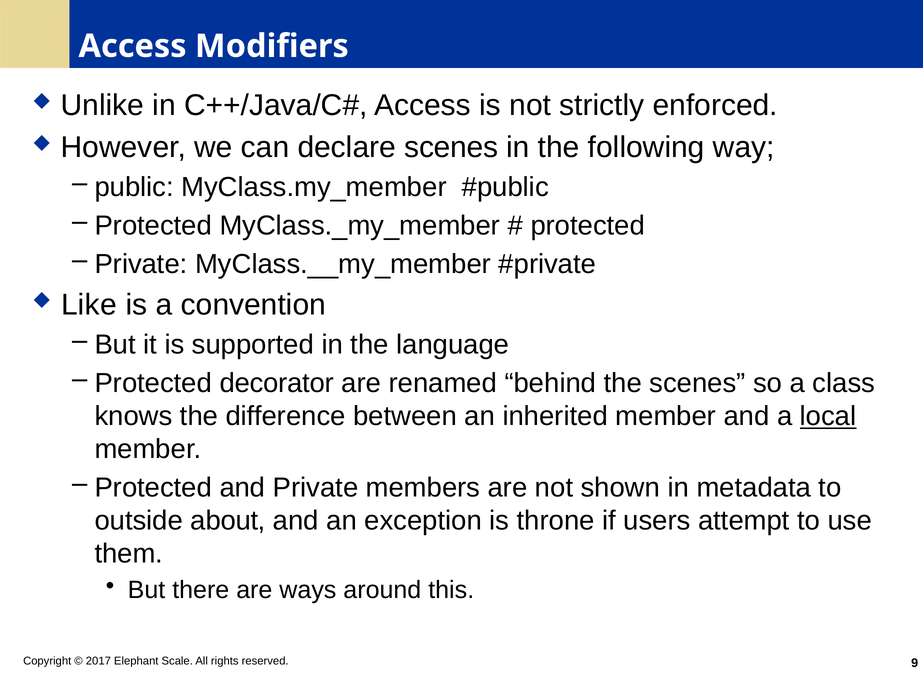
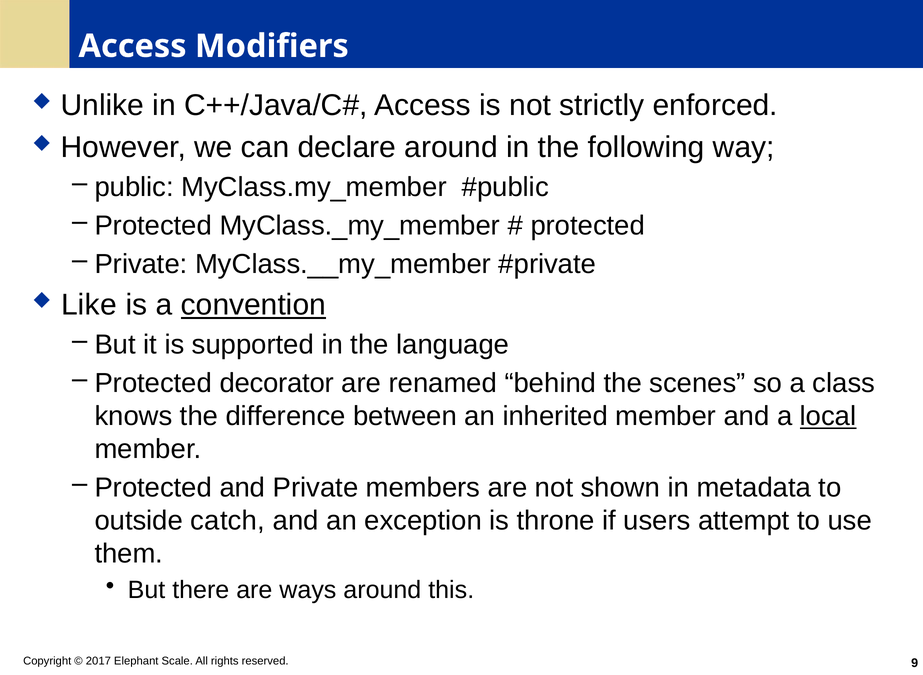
declare scenes: scenes -> around (451, 148)
convention underline: none -> present (253, 305)
about: about -> catch (228, 521)
